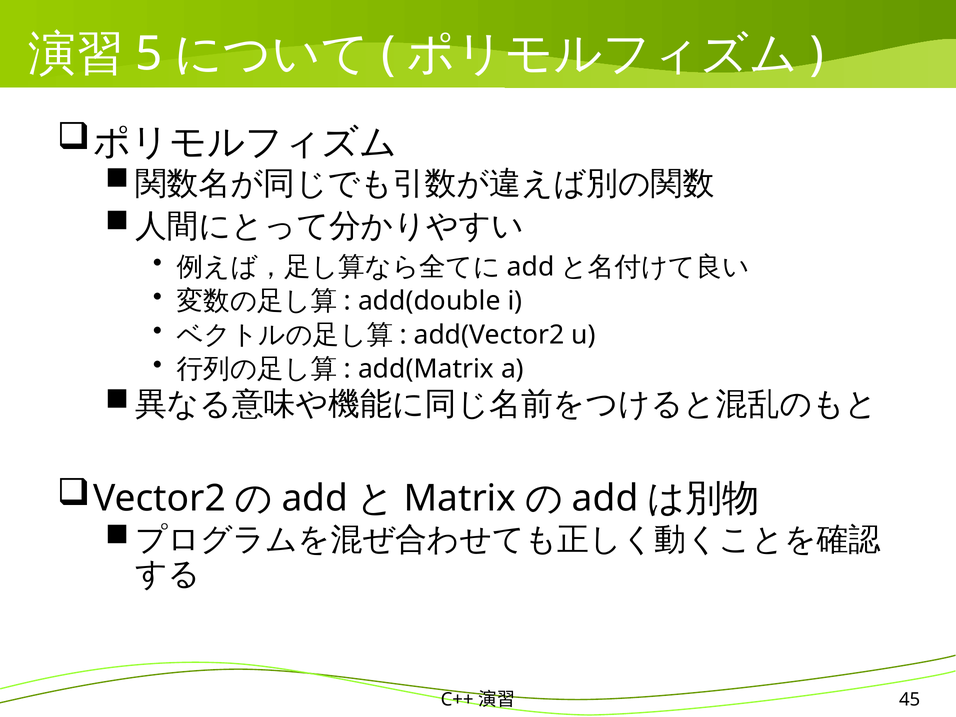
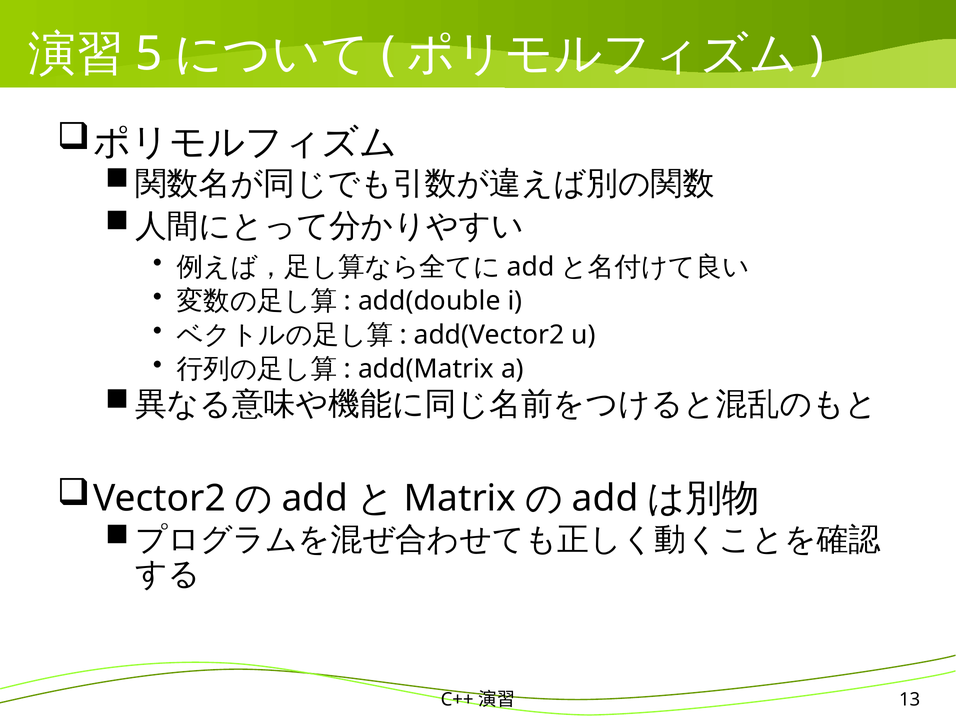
45: 45 -> 13 (910, 699)
